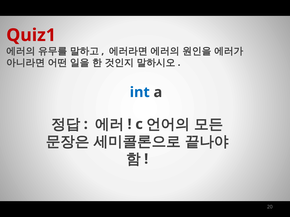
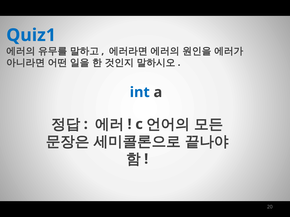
Quiz1 colour: red -> blue (31, 35)
